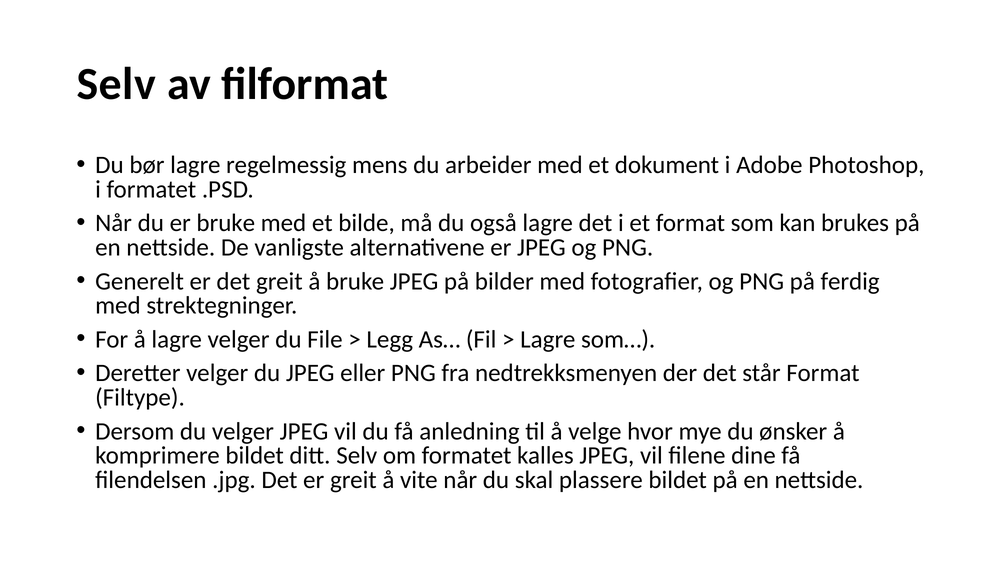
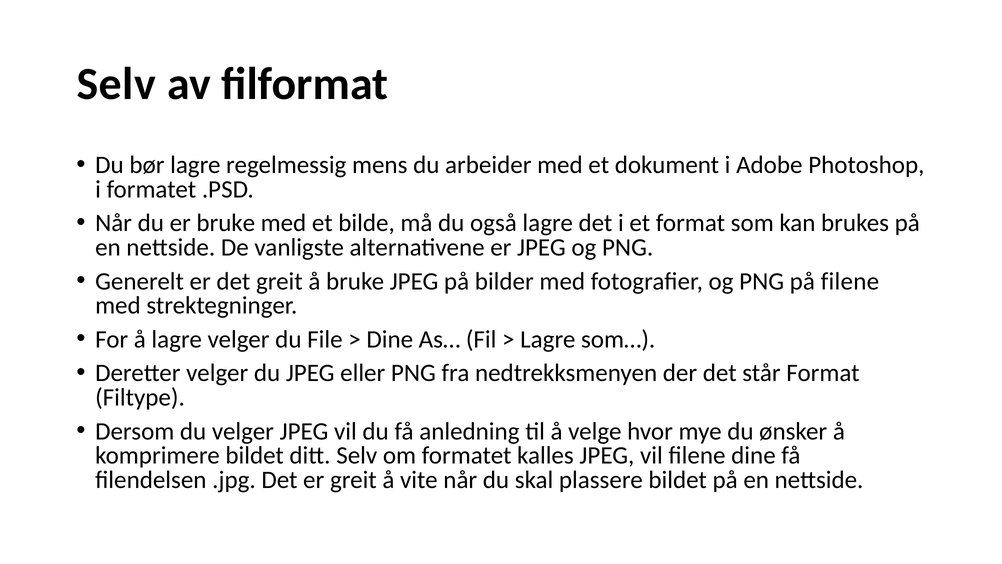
på ferdig: ferdig -> filene (850, 281)
Legg: Legg -> Dine (390, 339)
